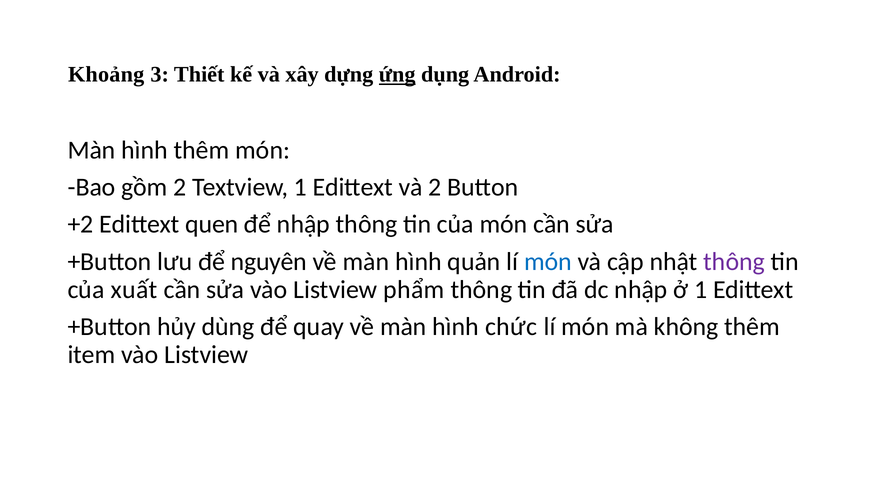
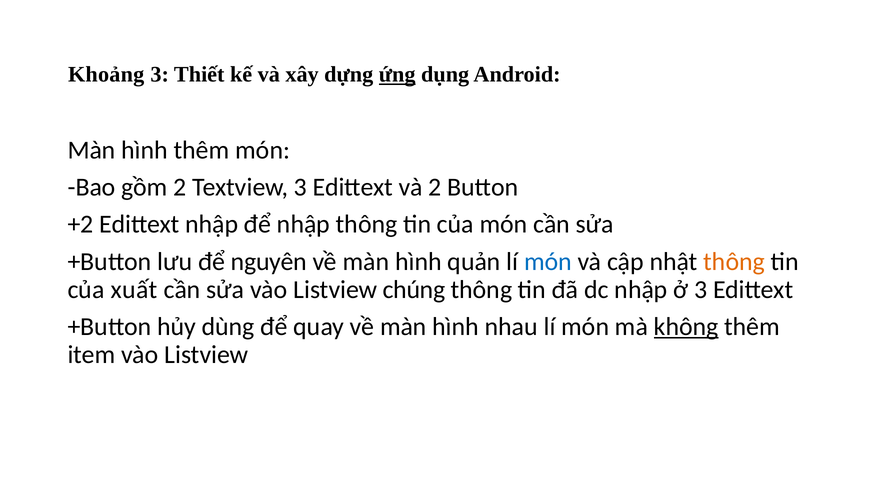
Textview 1: 1 -> 3 (300, 187)
Edittext quen: quen -> nhập (212, 224)
thông colour: purple -> orange (734, 262)
phẩm: phẩm -> chúng (414, 289)
ở 1: 1 -> 3 (701, 289)
chức: chức -> nhau (511, 327)
không underline: none -> present (686, 327)
